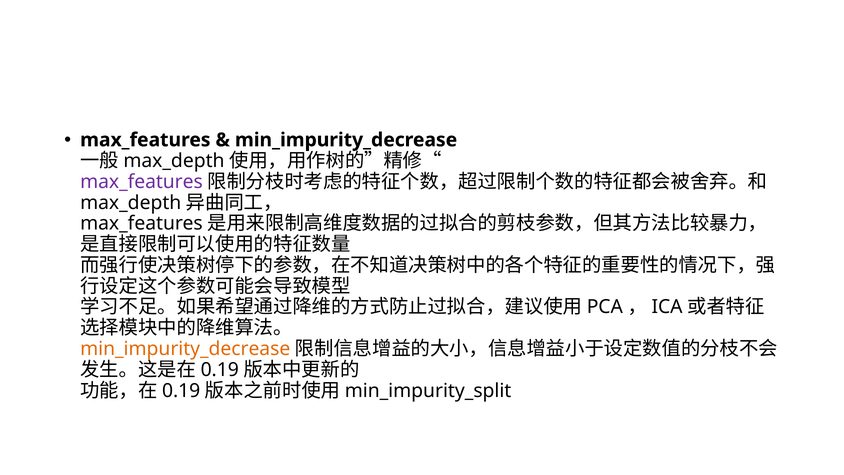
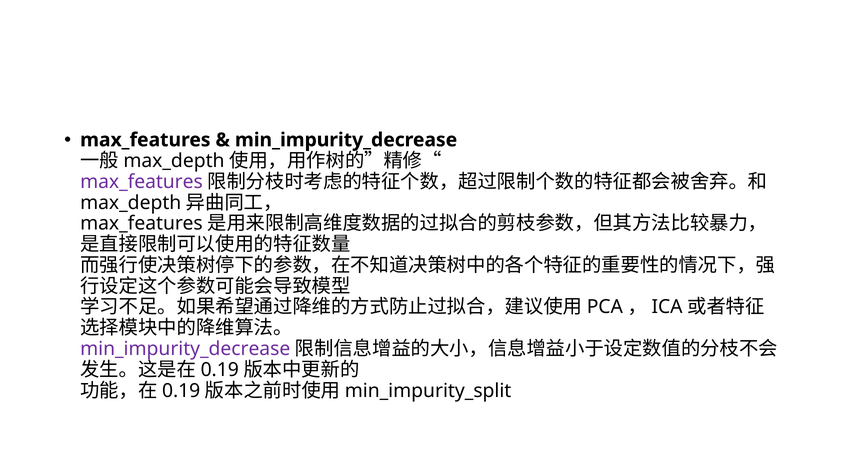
min_impurity_decrease colour: orange -> purple (185, 349)
